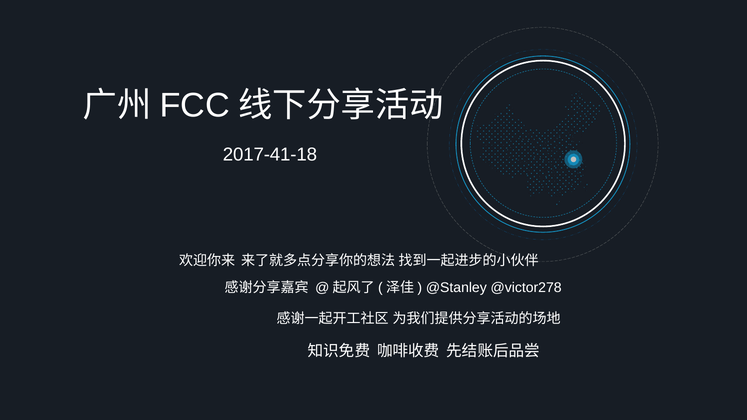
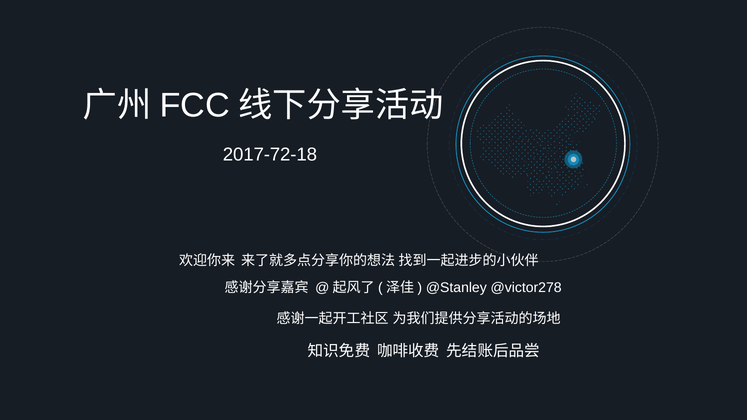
2017-41-18: 2017-41-18 -> 2017-72-18 (270, 155)
